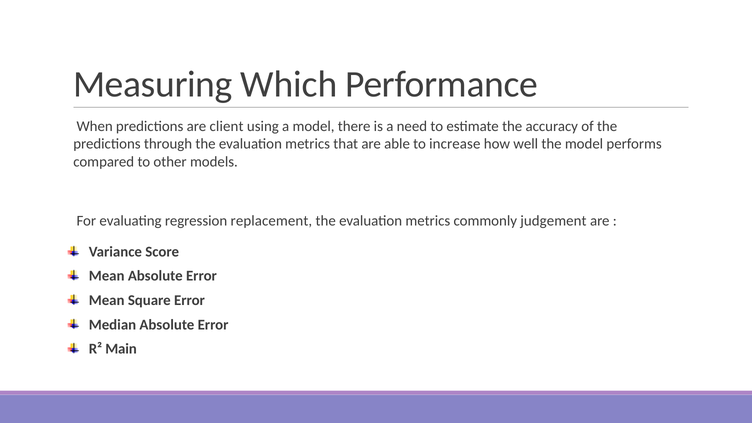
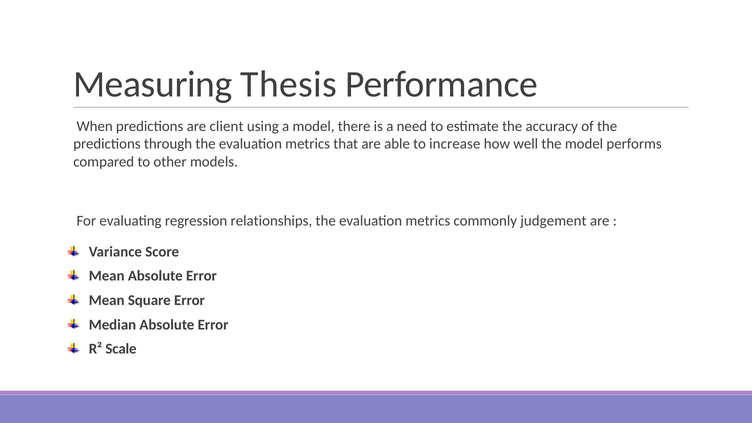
Which: Which -> Thesis (289, 84)
replacement: replacement -> relationships (271, 221)
Main: Main -> Scale (121, 349)
